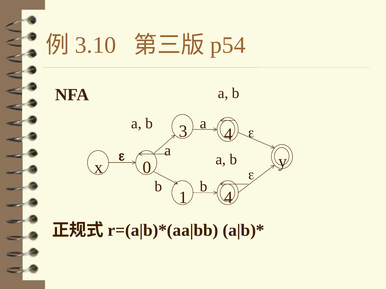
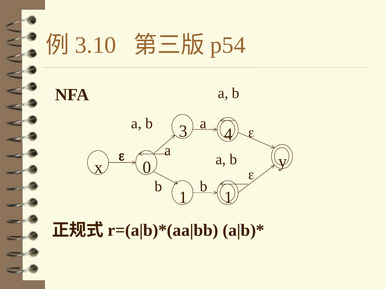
1 4: 4 -> 1 (228, 198)
